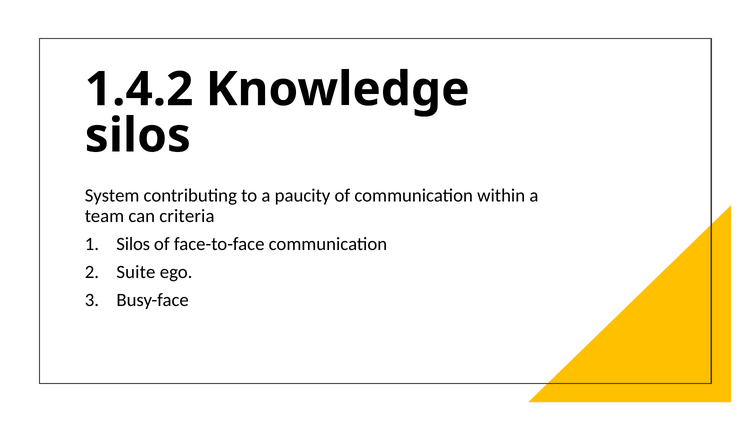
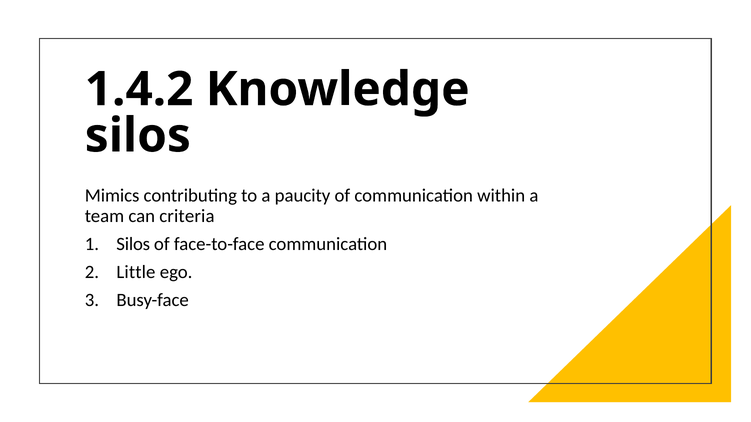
System: System -> Mimics (112, 196)
Suite: Suite -> Little (136, 272)
